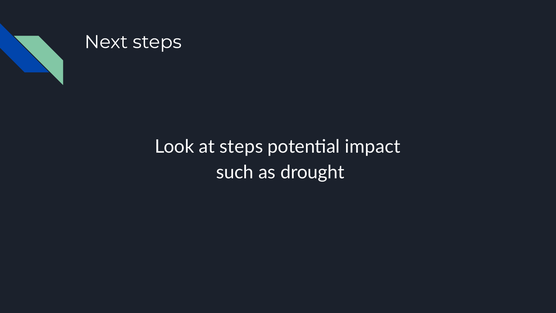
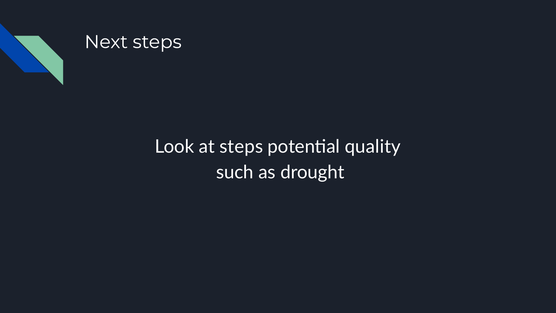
impact: impact -> quality (373, 147)
